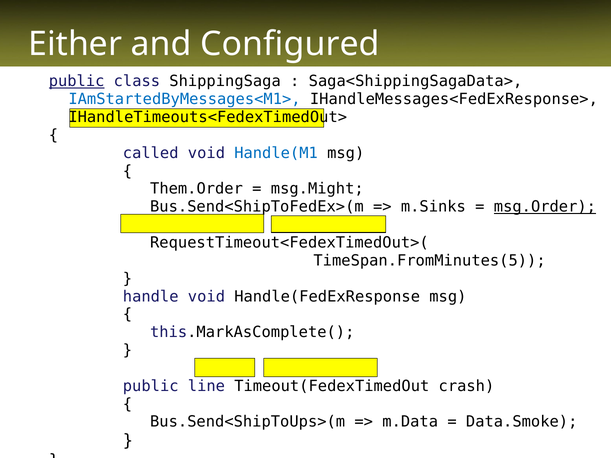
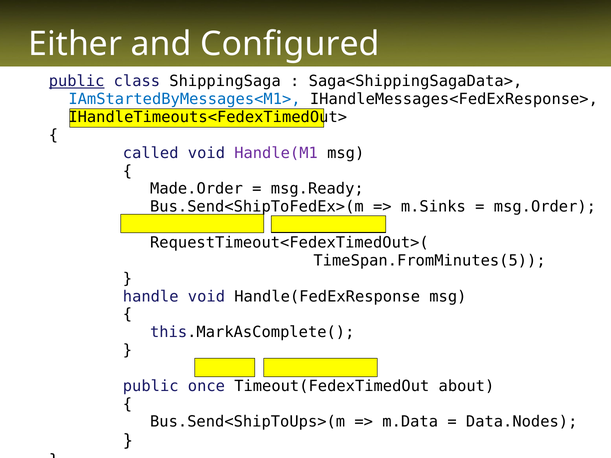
Handle(M1 colour: blue -> purple (276, 153)
Them.Order: Them.Order -> Made.Order (197, 189)
msg.Might: msg.Might -> msg.Ready (317, 189)
msg.Order underline: present -> none (545, 207)
line: line -> once (206, 386)
crash: crash -> about (466, 386)
Data.Smoke: Data.Smoke -> Data.Nodes (522, 422)
